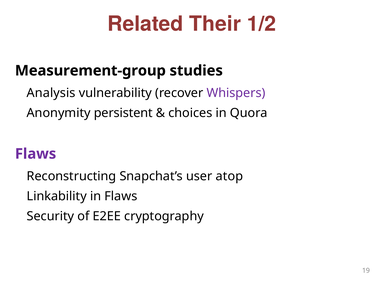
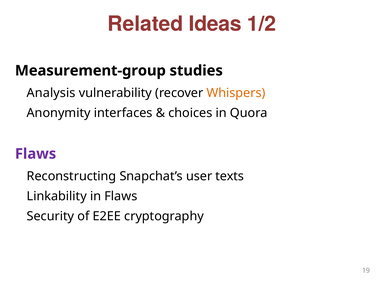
Their: Their -> Ideas (215, 24)
Whispers colour: purple -> orange (236, 93)
persistent: persistent -> interfaces (123, 113)
atop: atop -> texts (230, 176)
